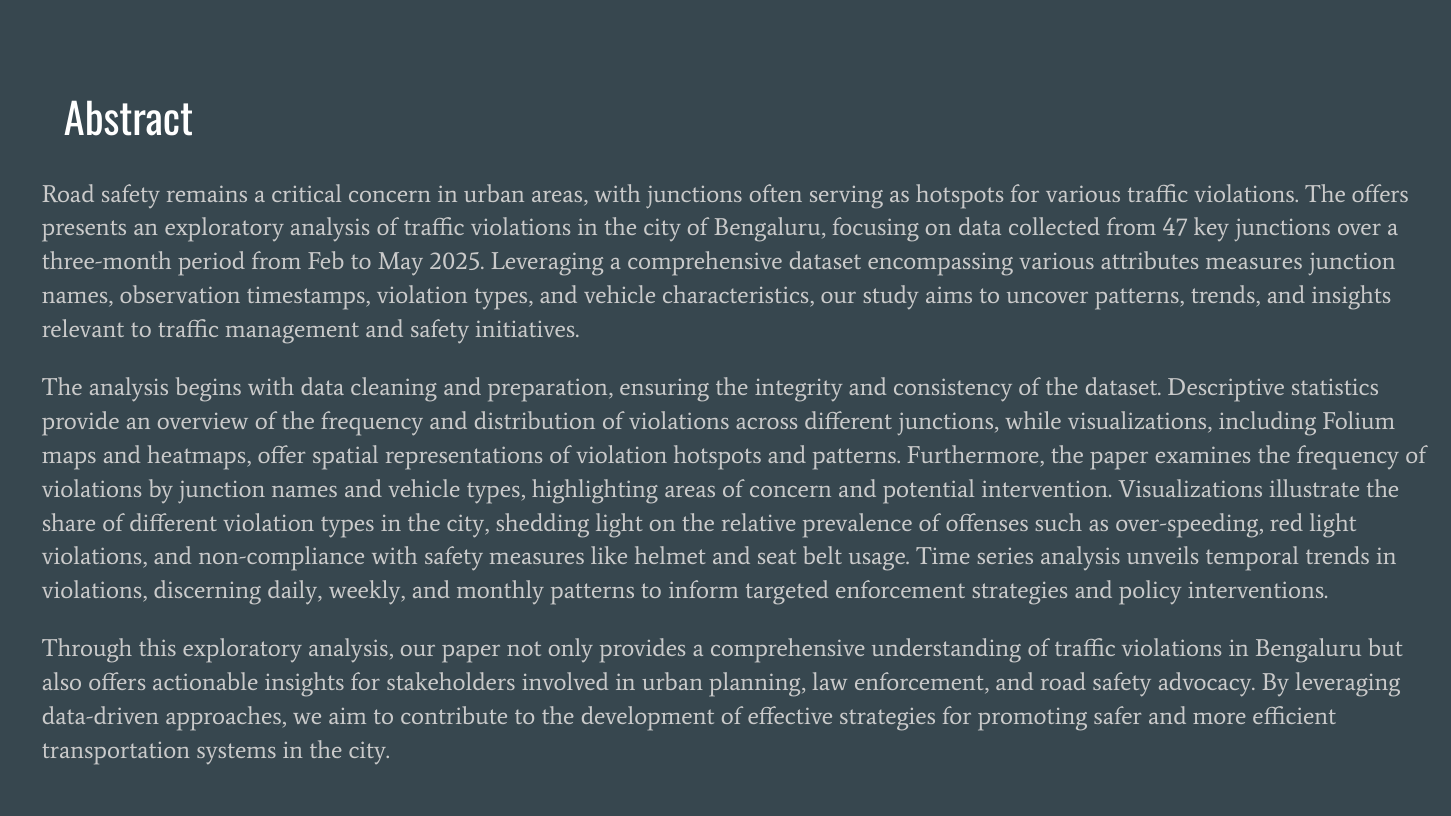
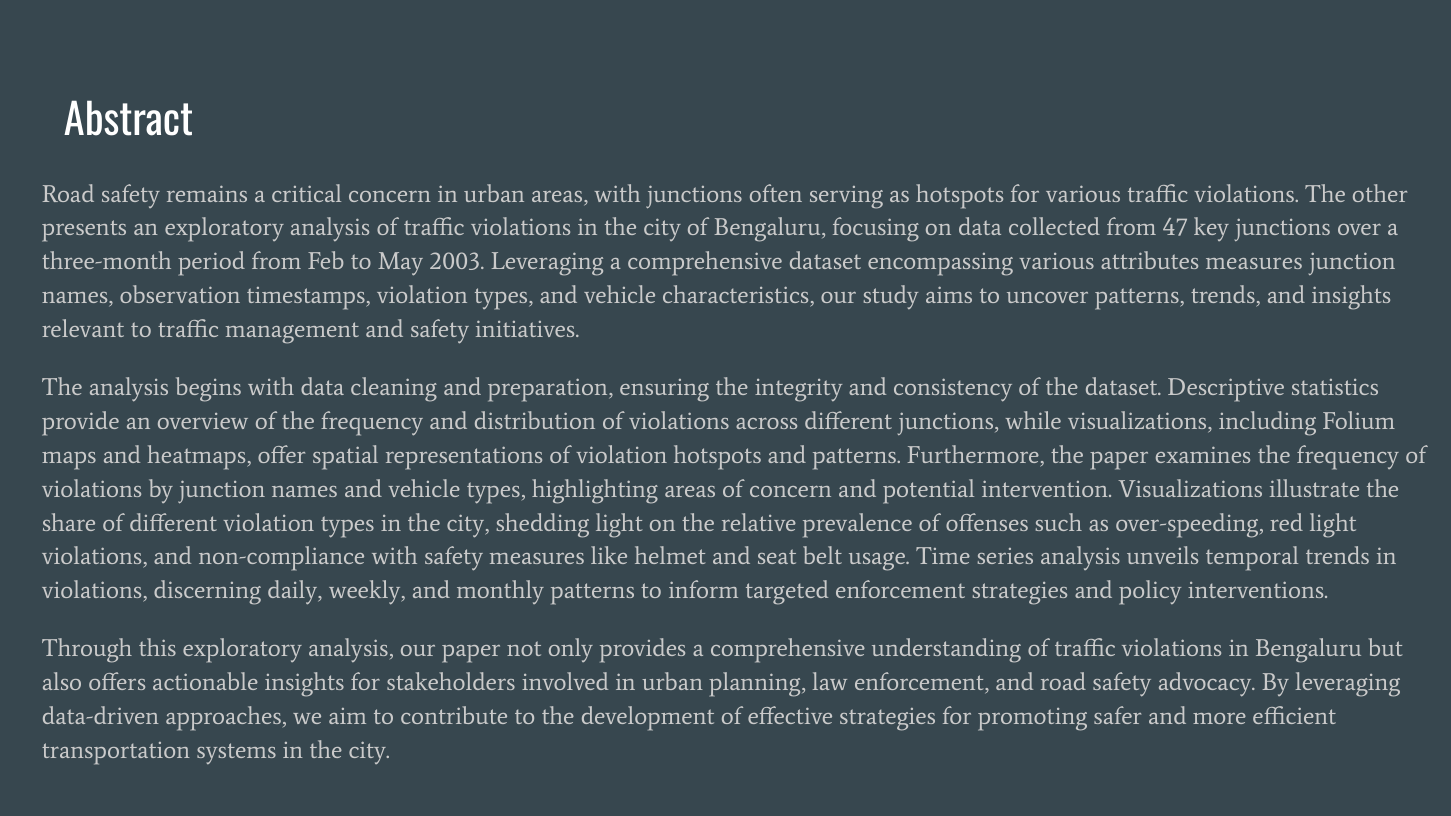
The offers: offers -> other (1380, 194)
2025: 2025 -> 2003 (457, 262)
